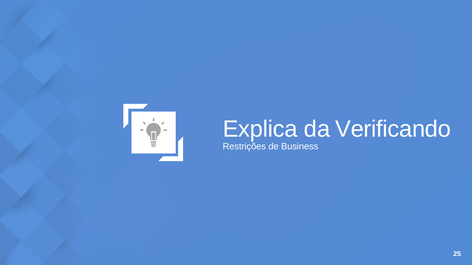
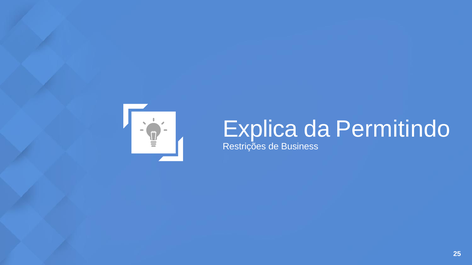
Verificando: Verificando -> Permitindo (393, 129)
